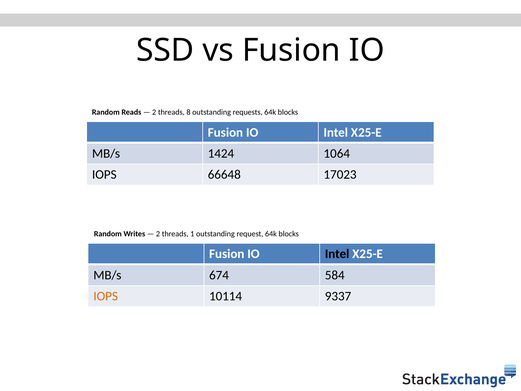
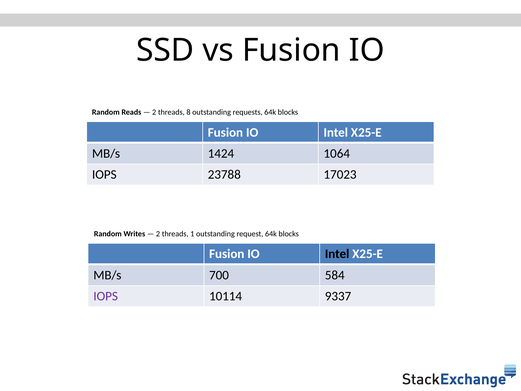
66648: 66648 -> 23788 (224, 175)
674: 674 -> 700 (219, 275)
IOPS colour: orange -> purple (106, 296)
